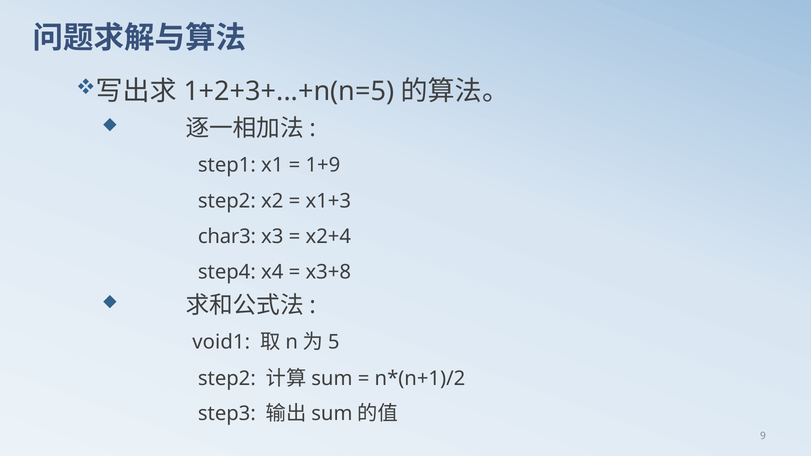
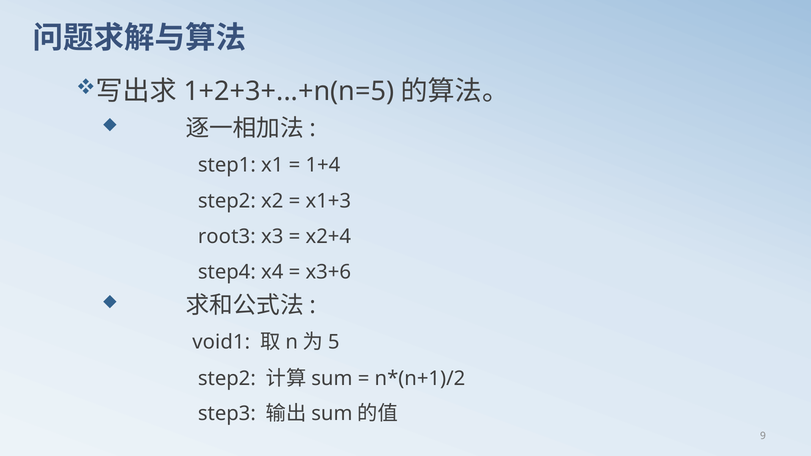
1+9: 1+9 -> 1+4 (323, 165)
char3: char3 -> root3 (227, 237)
x3+8: x3+8 -> x3+6 (328, 272)
